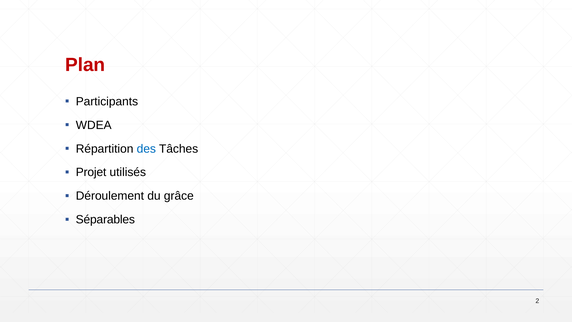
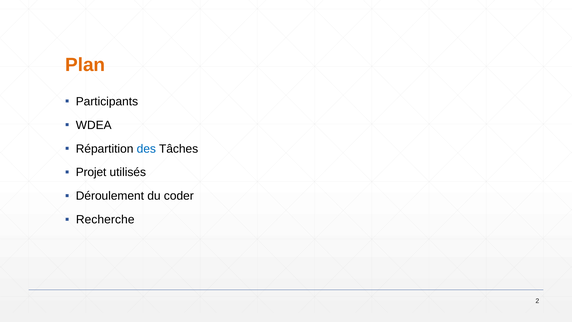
Plan colour: red -> orange (85, 65)
grâce: grâce -> coder (179, 196)
Séparables: Séparables -> Recherche (105, 219)
